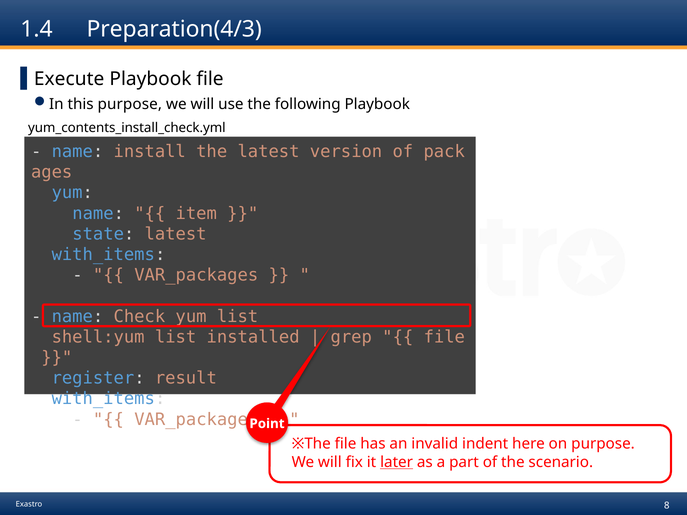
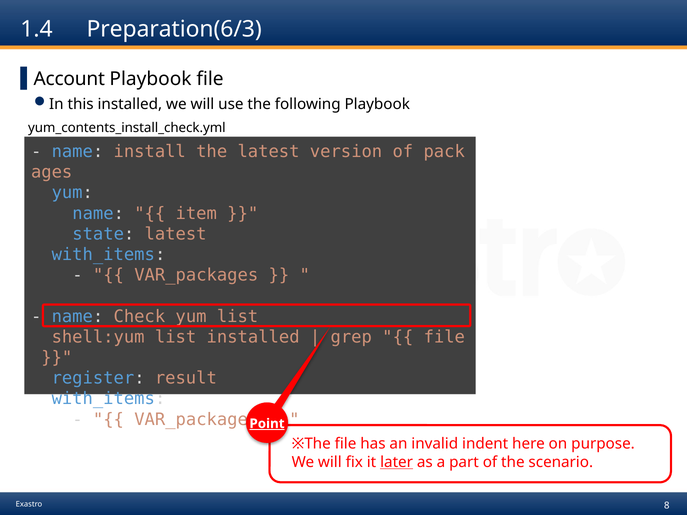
Preparation(4/3: Preparation(4/3 -> Preparation(6/3 (174, 29)
Execute: Execute -> Account (69, 79)
this purpose: purpose -> installed (130, 104)
Point underline: none -> present (267, 424)
